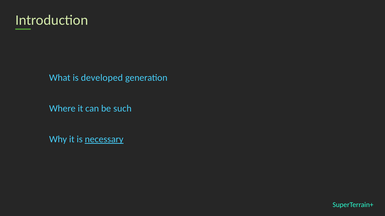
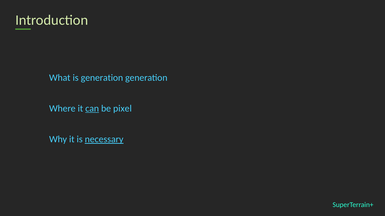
is developed: developed -> generation (102, 78)
can underline: none -> present (92, 109)
such: such -> pixel (122, 109)
